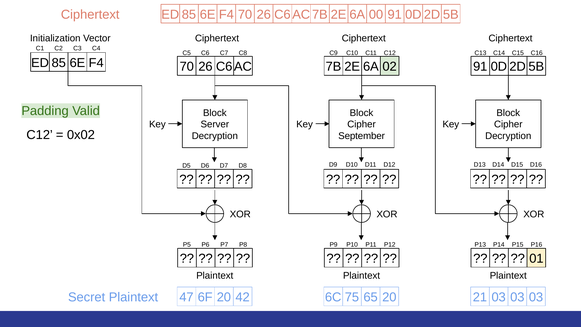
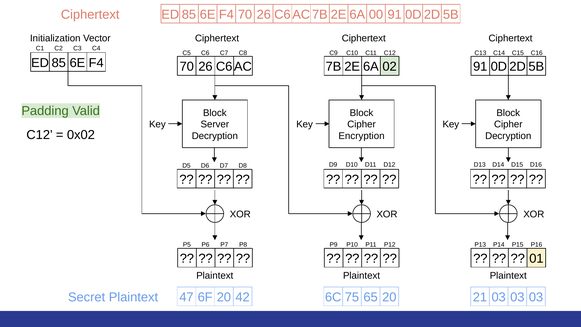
September: September -> Encryption (362, 136)
